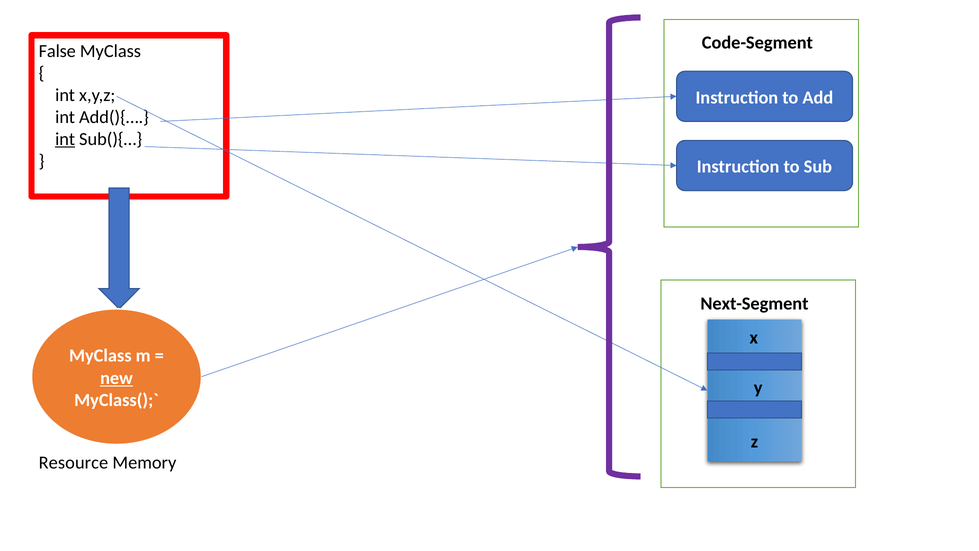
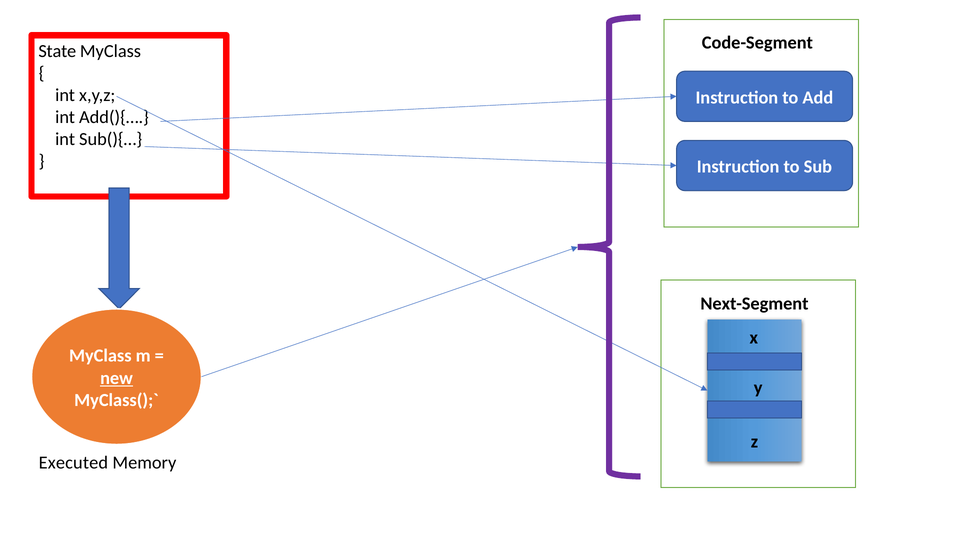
False: False -> State (57, 51)
int underline: present -> none (65, 139)
Resource: Resource -> Executed (73, 462)
